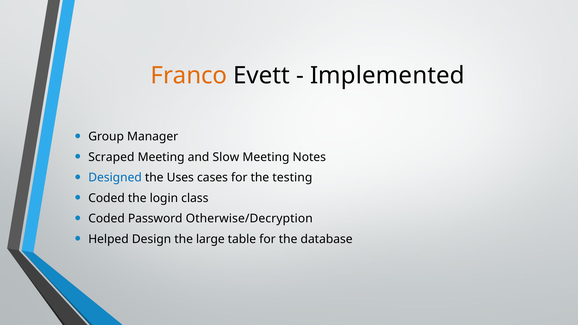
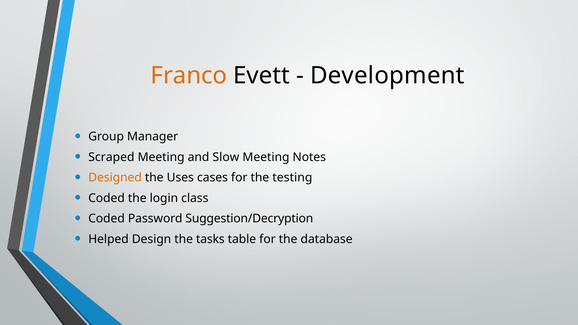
Implemented: Implemented -> Development (387, 76)
Designed colour: blue -> orange (115, 178)
Otherwise/Decryption: Otherwise/Decryption -> Suggestion/Decryption (249, 219)
large: large -> tasks (210, 239)
